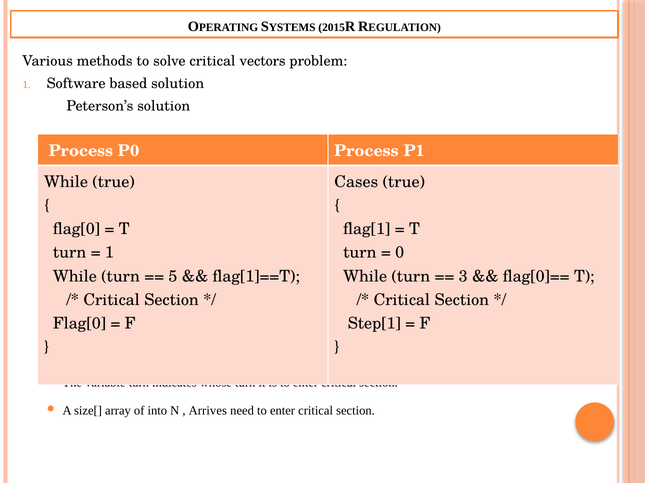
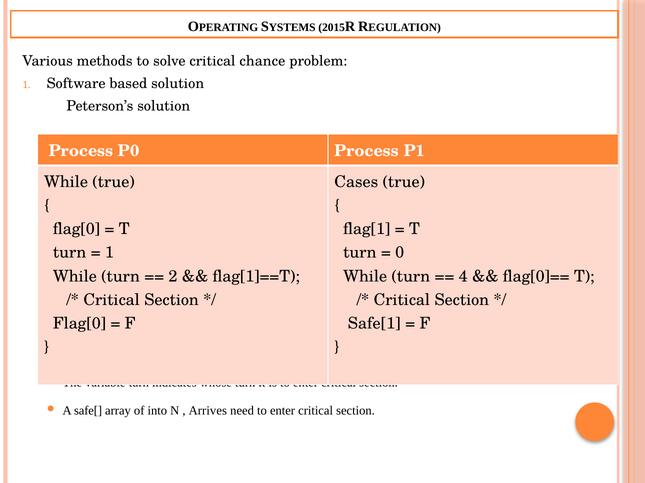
vectors: vectors -> chance (262, 61)
5: 5 -> 2 (173, 277)
3: 3 -> 4 (463, 277)
Step[1: Step[1 -> Safe[1 (374, 324)
size[: size[ -> safe[ (88, 411)
